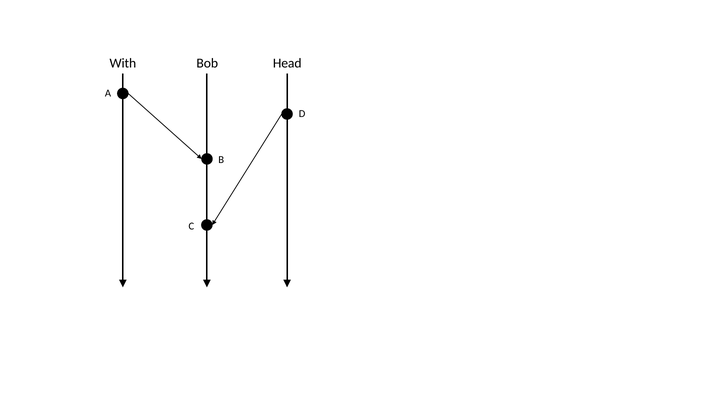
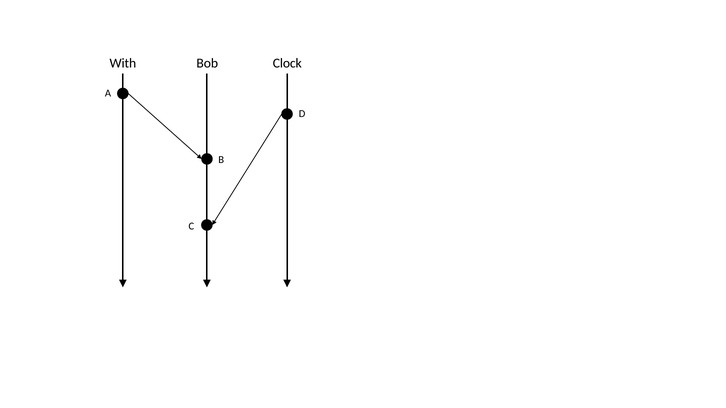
Head: Head -> Clock (287, 63)
